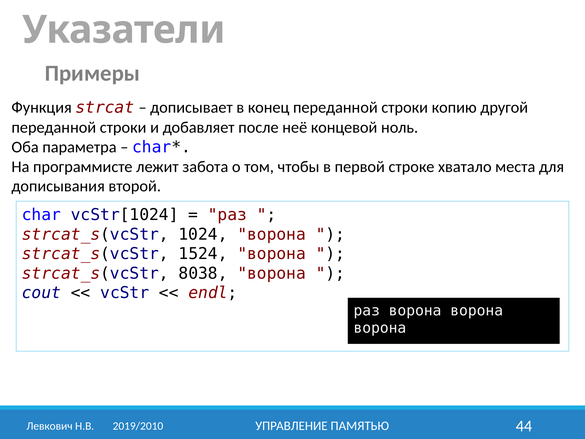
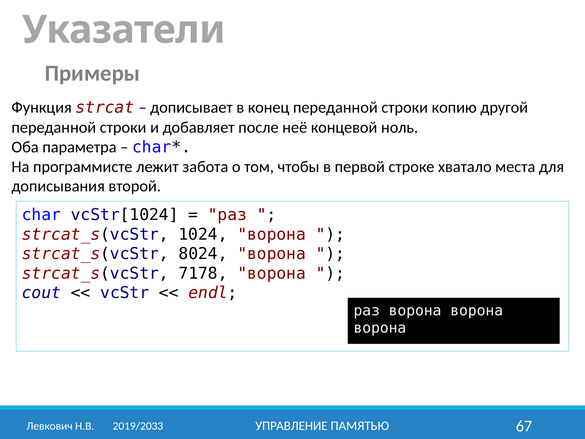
1524: 1524 -> 8024 (203, 254)
8038: 8038 -> 7178 (203, 273)
44: 44 -> 67 (524, 426)
2019/2010: 2019/2010 -> 2019/2033 (138, 426)
